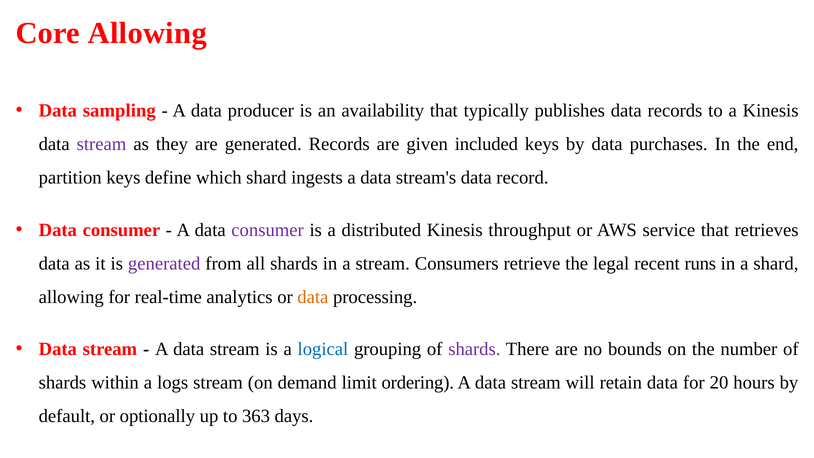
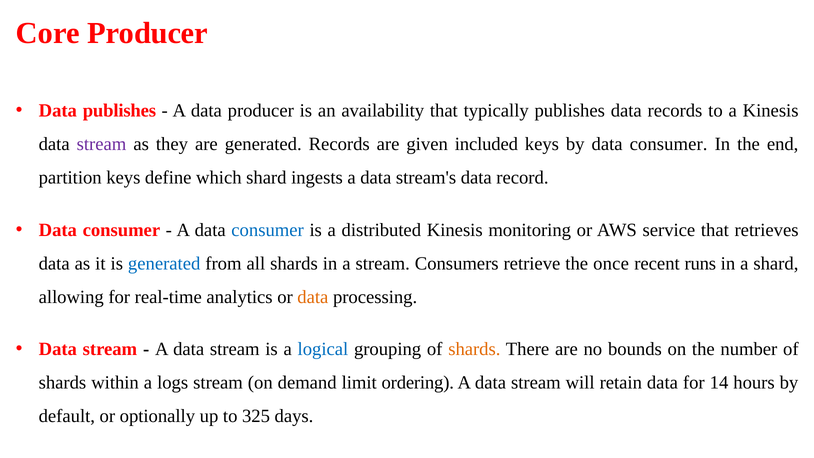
Core Allowing: Allowing -> Producer (148, 33)
Data sampling: sampling -> publishes (119, 111)
by data purchases: purchases -> consumer (669, 144)
consumer colour: purple -> blue (268, 230)
throughput: throughput -> monitoring (530, 230)
generated colour: purple -> blue (164, 263)
legal: legal -> once (611, 263)
shards colour: purple -> orange (474, 349)
20: 20 -> 14 (719, 383)
363: 363 -> 325 (256, 416)
